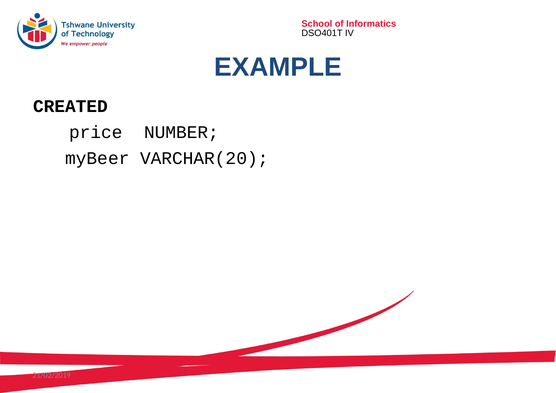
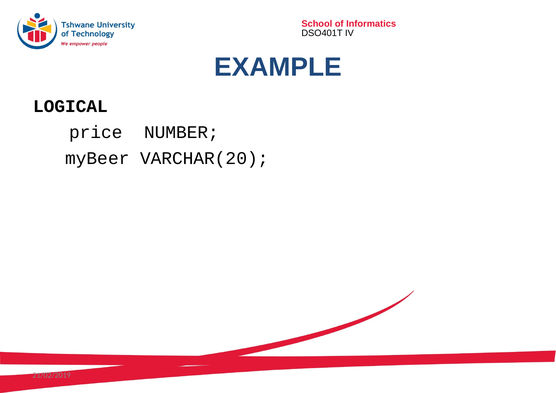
CREATED: CREATED -> LOGICAL (71, 106)
